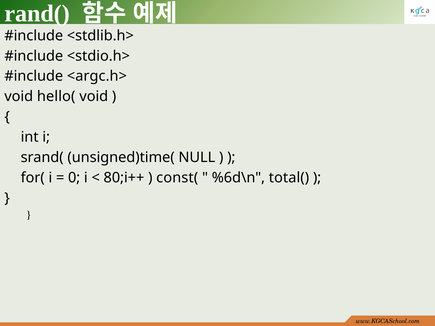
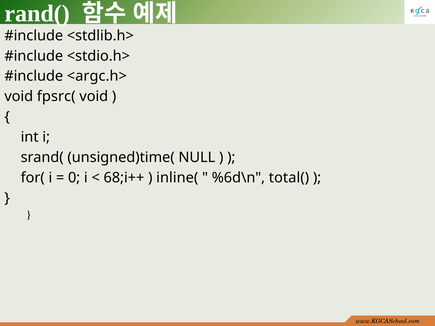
hello(: hello( -> fpsrc( (56, 97)
80;i++: 80;i++ -> 68;i++ (124, 178)
const(: const( -> inline( (177, 178)
